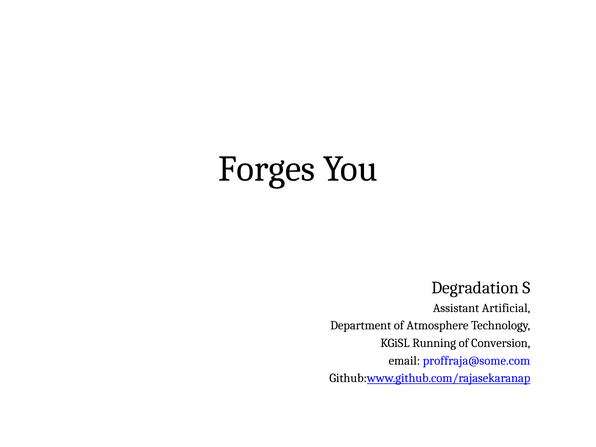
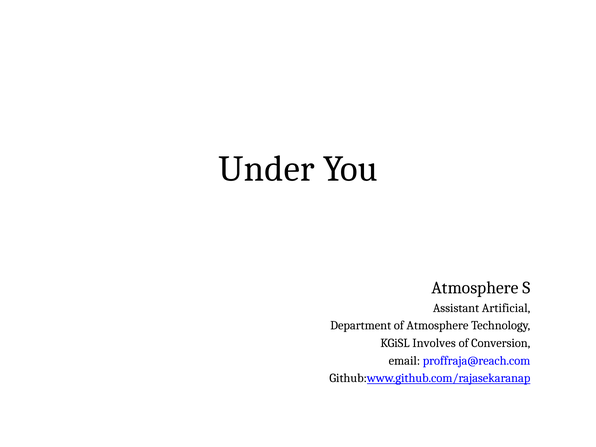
Forges: Forges -> Under (266, 169)
Degradation: Degradation -> Atmosphere (475, 288)
Running: Running -> Involves (434, 343)
proffraja@some.com: proffraja@some.com -> proffraja@reach.com (477, 361)
